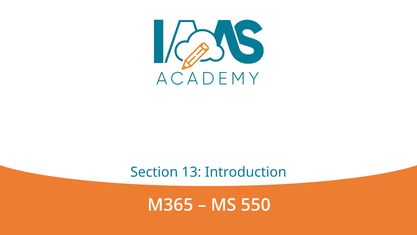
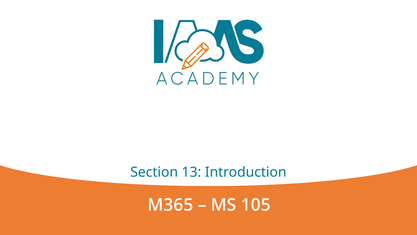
550: 550 -> 105 (256, 205)
